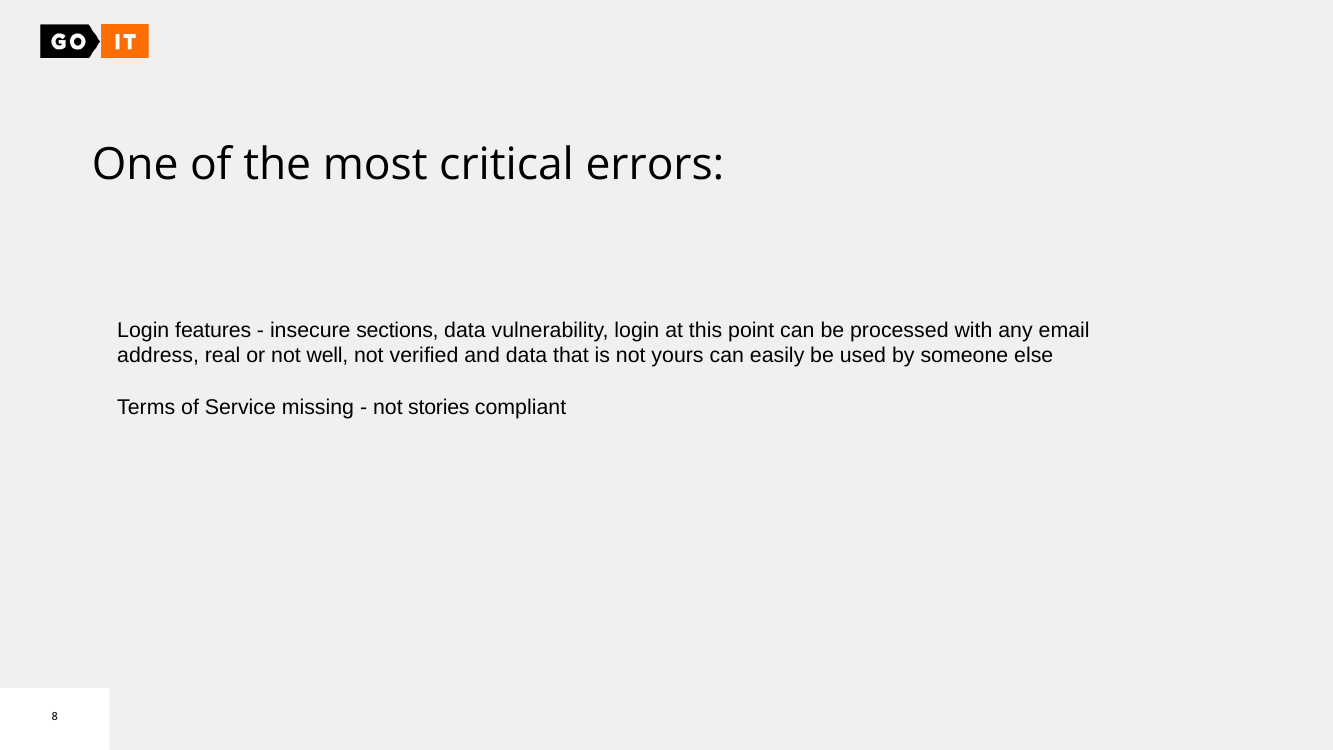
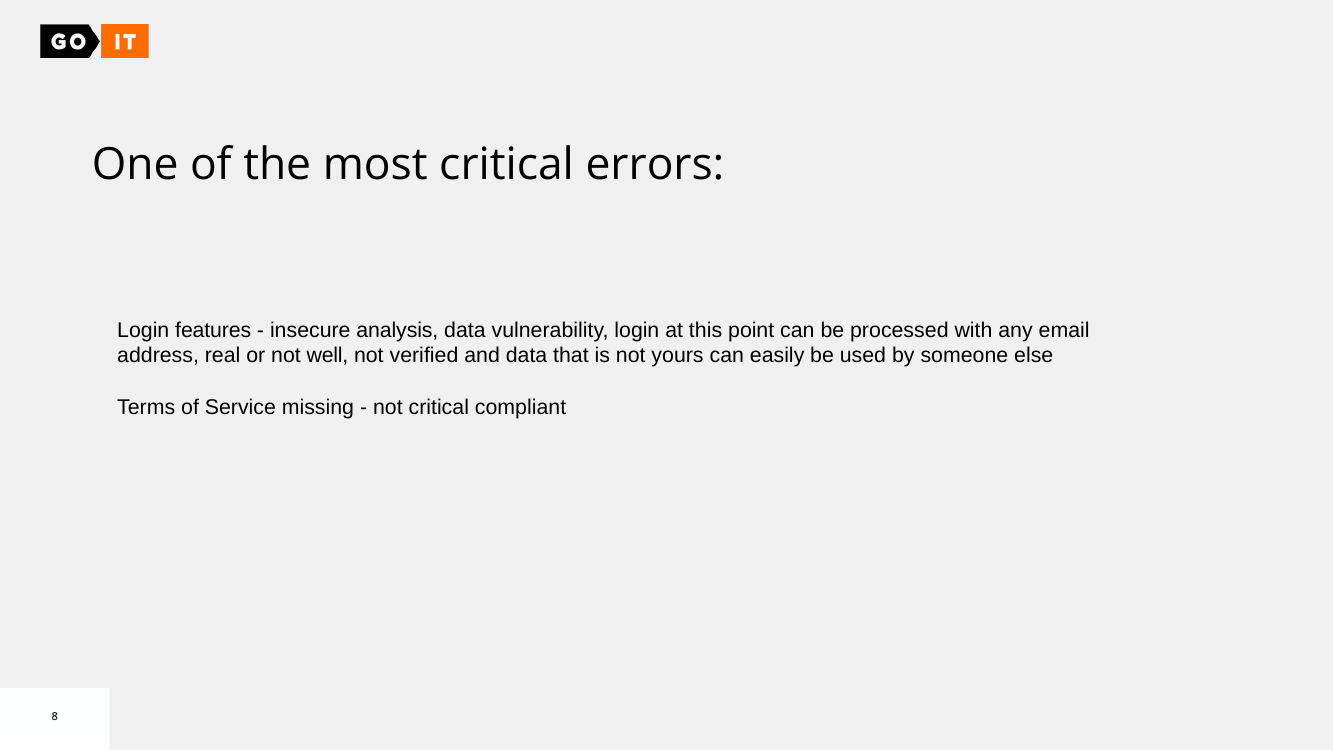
sections: sections -> analysis (397, 330)
not stories: stories -> critical (439, 407)
